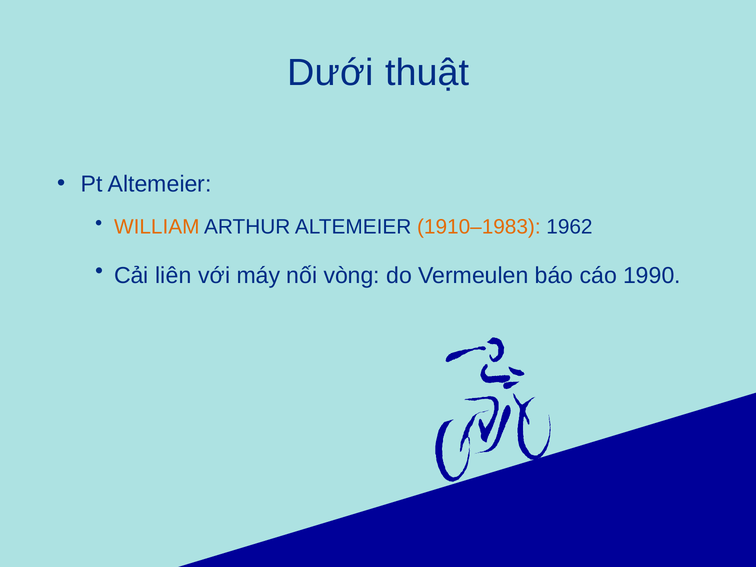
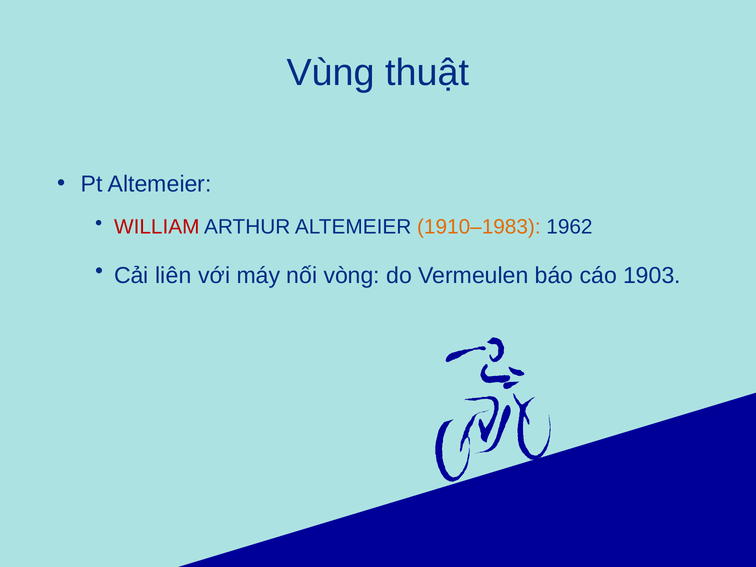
Dưới: Dưới -> Vùng (331, 73)
WILLIAM colour: orange -> red (157, 227)
1990: 1990 -> 1903 (652, 276)
